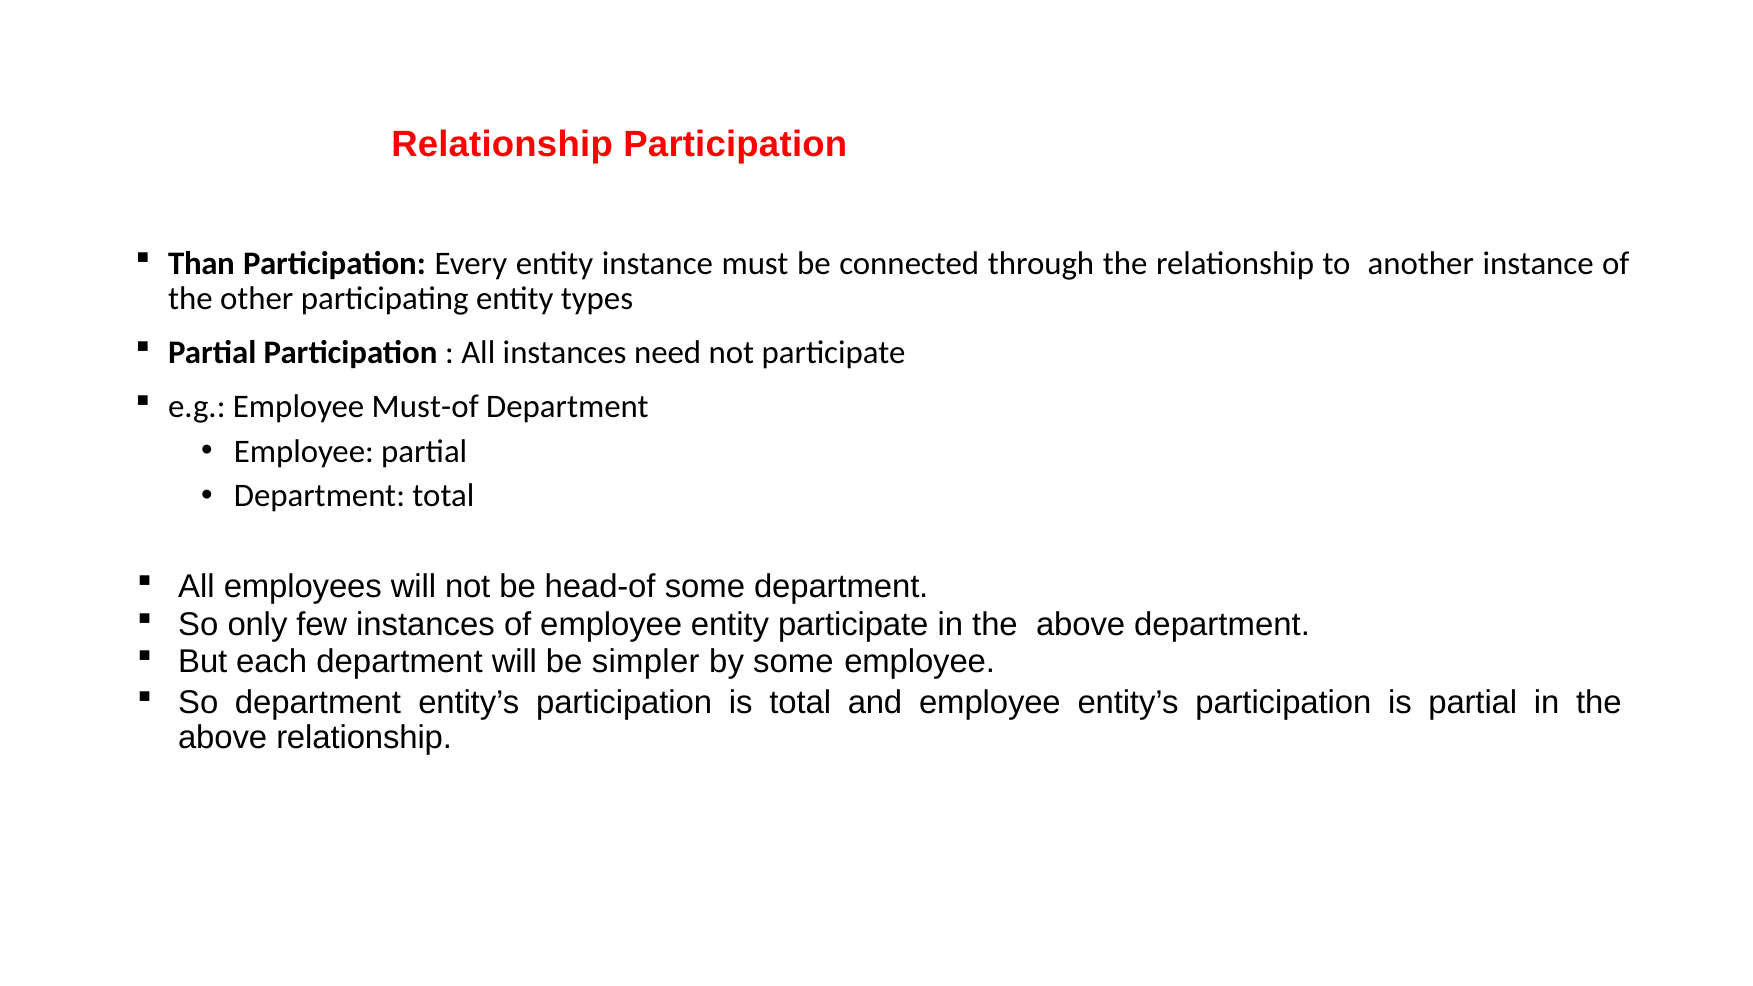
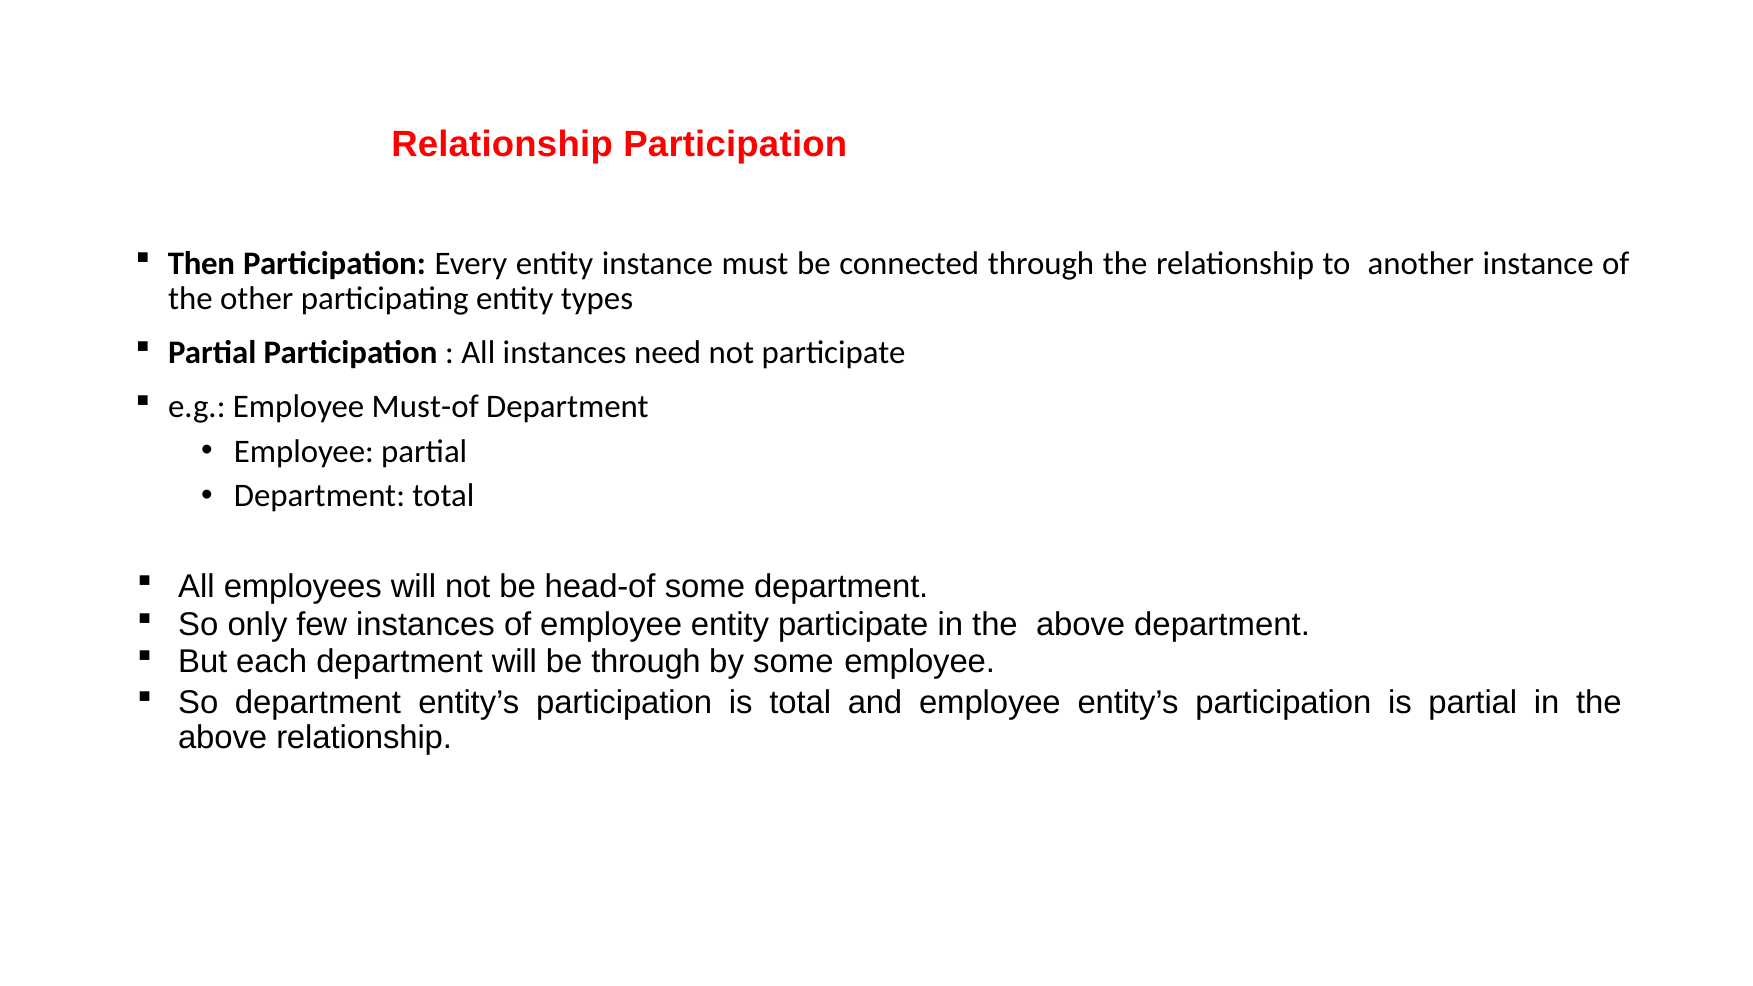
Than: Than -> Then (202, 264)
be simpler: simpler -> through (646, 662)
